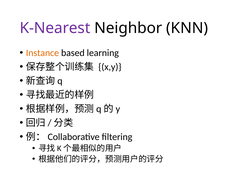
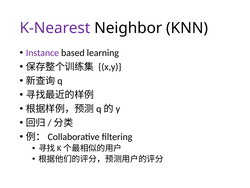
Instance colour: orange -> purple (42, 53)
